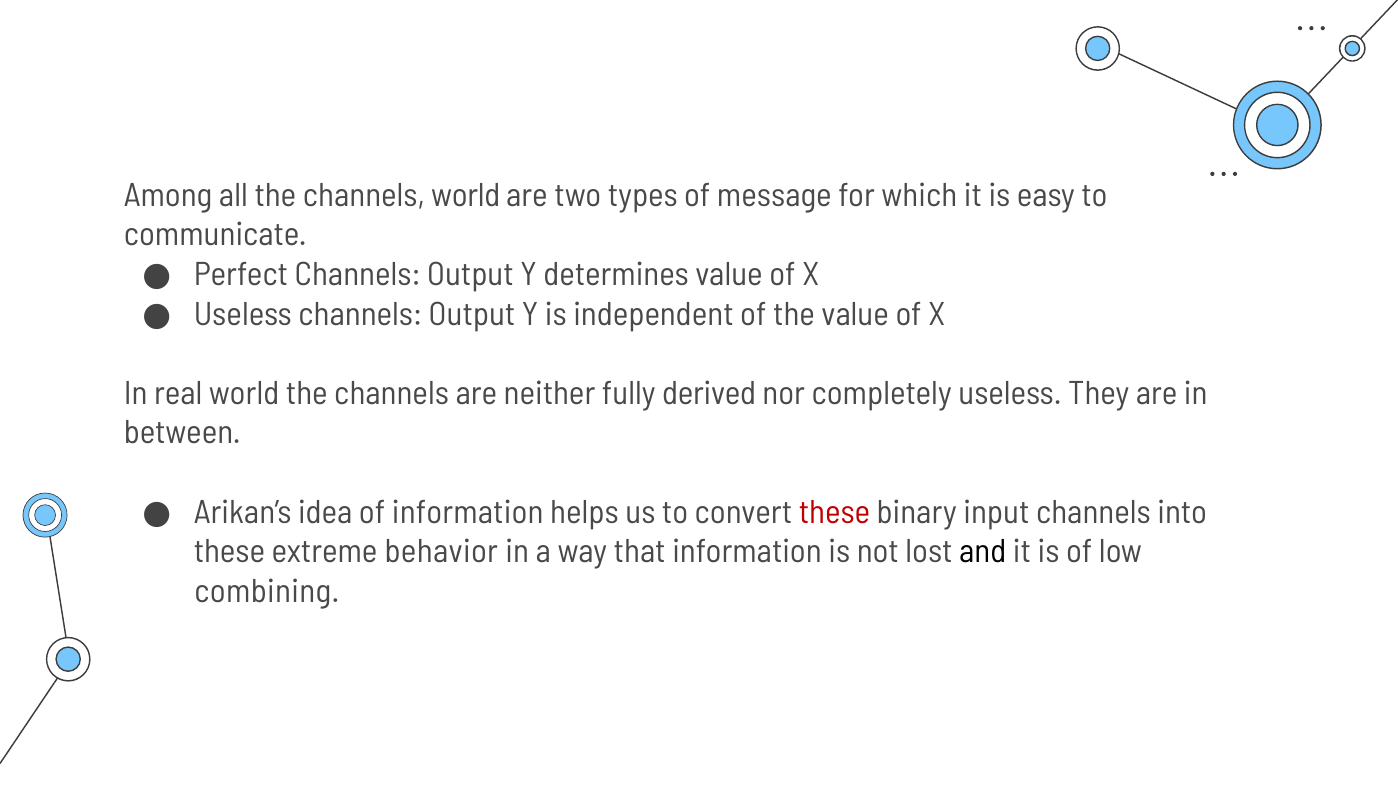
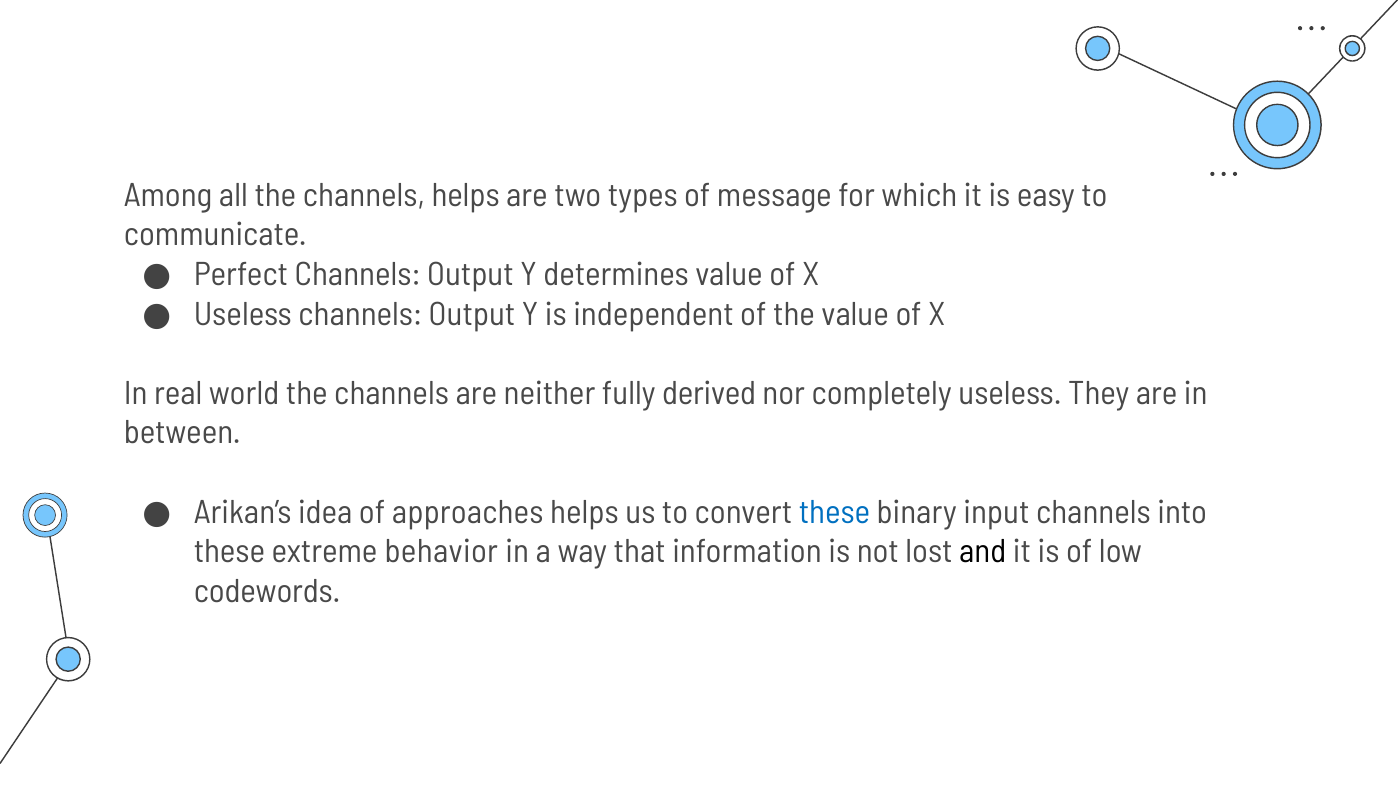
channels world: world -> helps (466, 195)
of information: information -> approaches (468, 512)
these colour: red -> blue (835, 512)
combining: combining -> codewords (267, 592)
